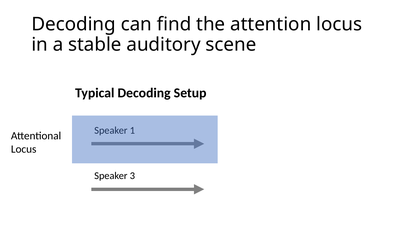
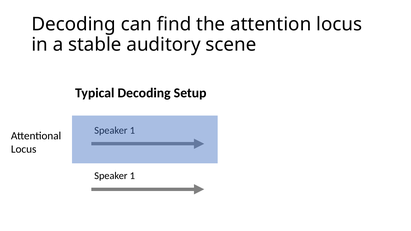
3: 3 -> 1 (132, 176)
